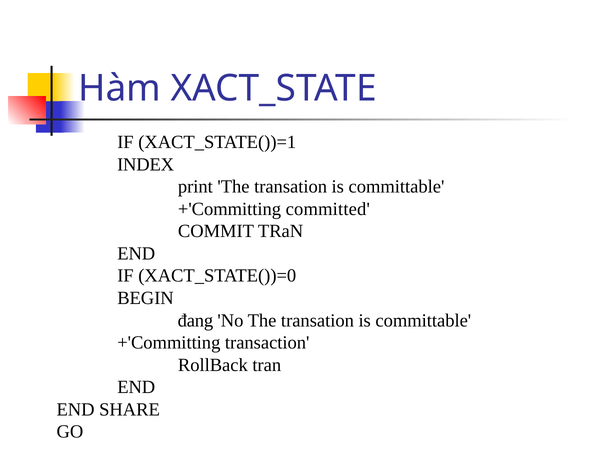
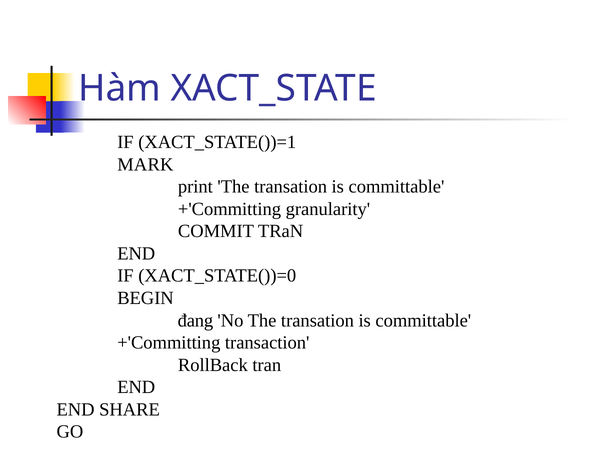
INDEX: INDEX -> MARK (145, 164)
committed: committed -> granularity (328, 209)
